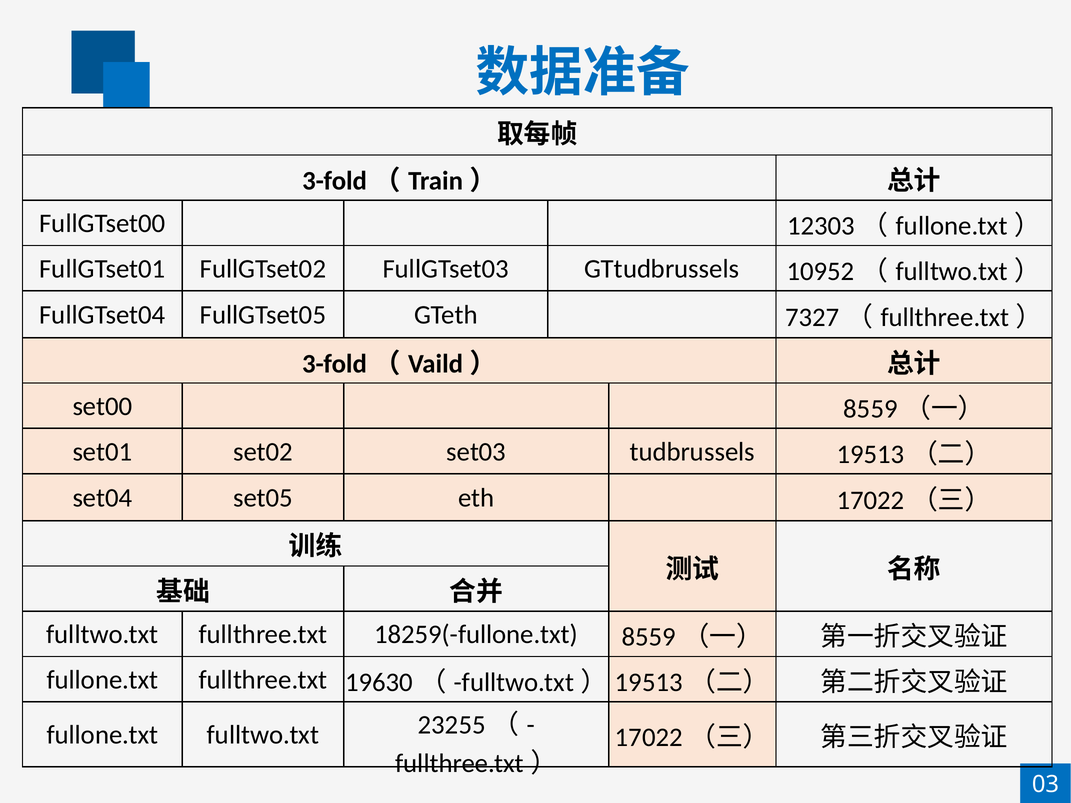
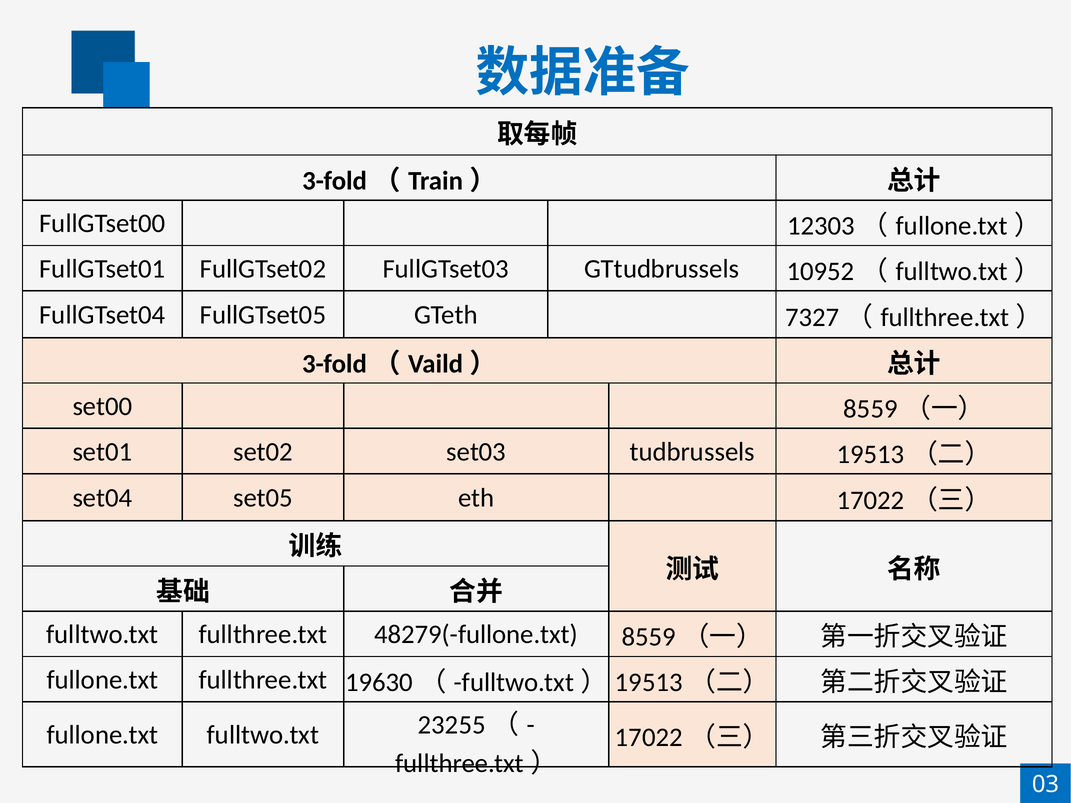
18259(-fullone.txt: 18259(-fullone.txt -> 48279(-fullone.txt (476, 635)
